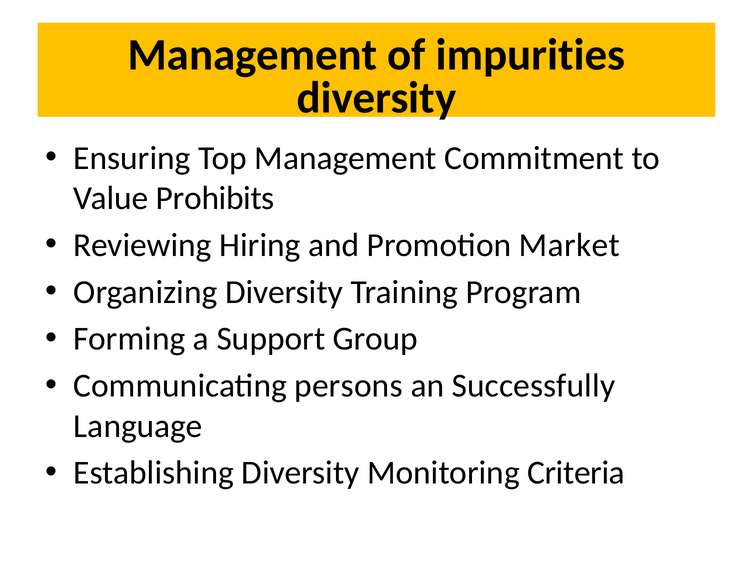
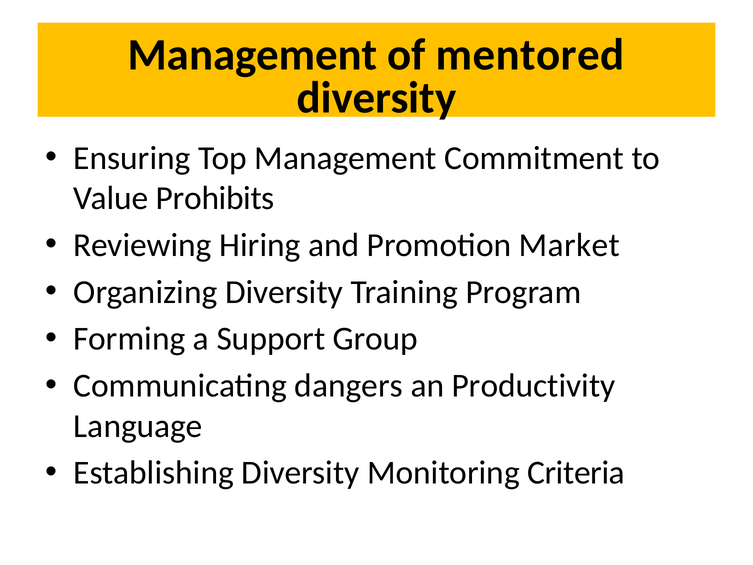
impurities: impurities -> mentored (530, 55)
persons: persons -> dangers (349, 386)
Successfully: Successfully -> Productivity (534, 386)
